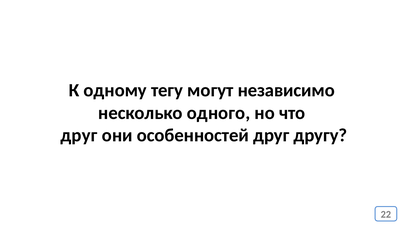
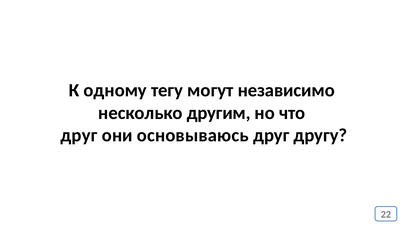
одного: одного -> другим (219, 113)
особенностей: особенностей -> основываюсь (193, 135)
